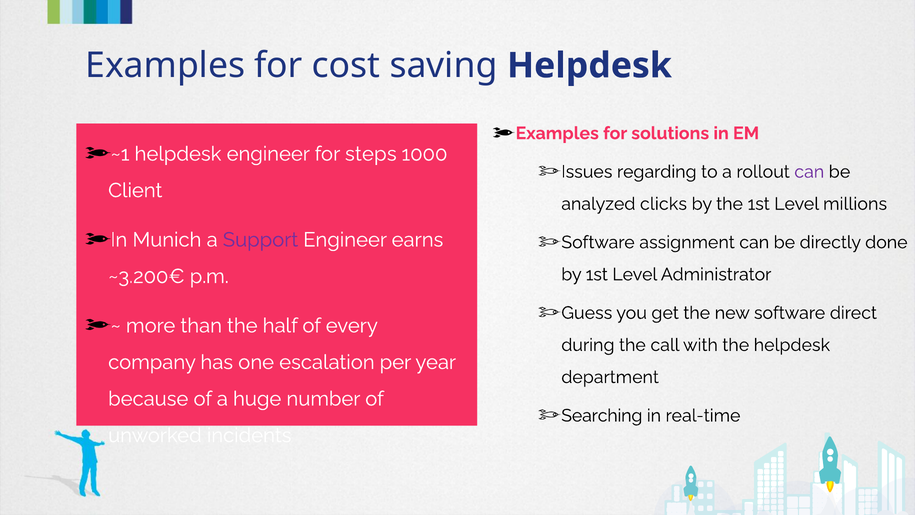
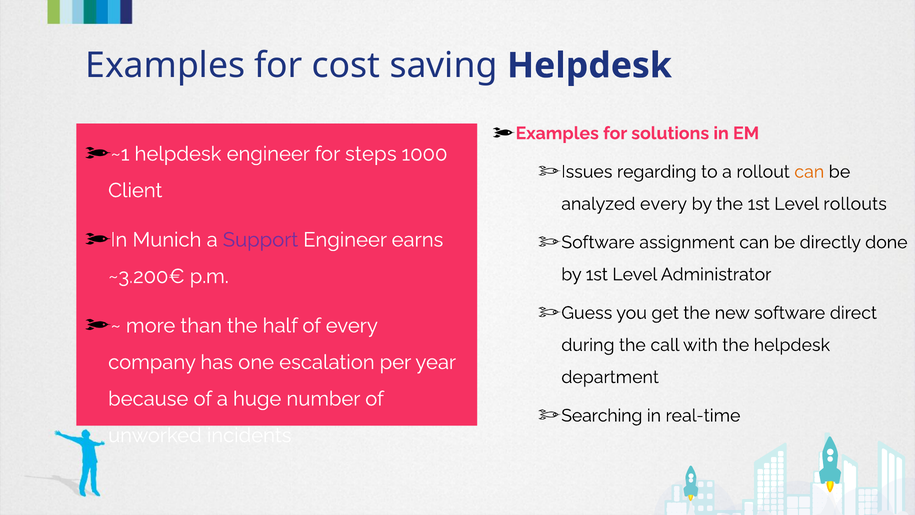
can colour: purple -> orange (809, 172)
analyzed clicks: clicks -> every (663, 204)
millions: millions -> rollouts (855, 204)
